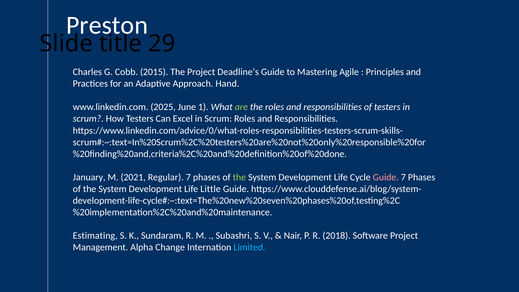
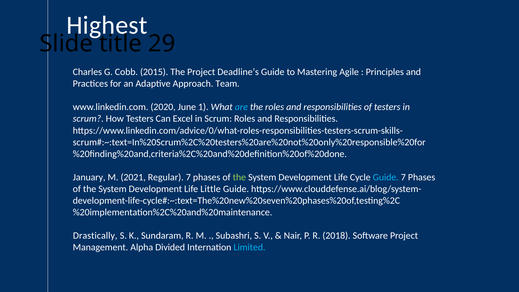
Preston: Preston -> Highest (107, 25)
Hand: Hand -> Team (228, 84)
2025: 2025 -> 2020 (163, 107)
are colour: light green -> light blue (241, 107)
Guide colour: pink -> light blue (386, 177)
Estimating: Estimating -> Drastically (95, 236)
Change: Change -> Divided (170, 247)
